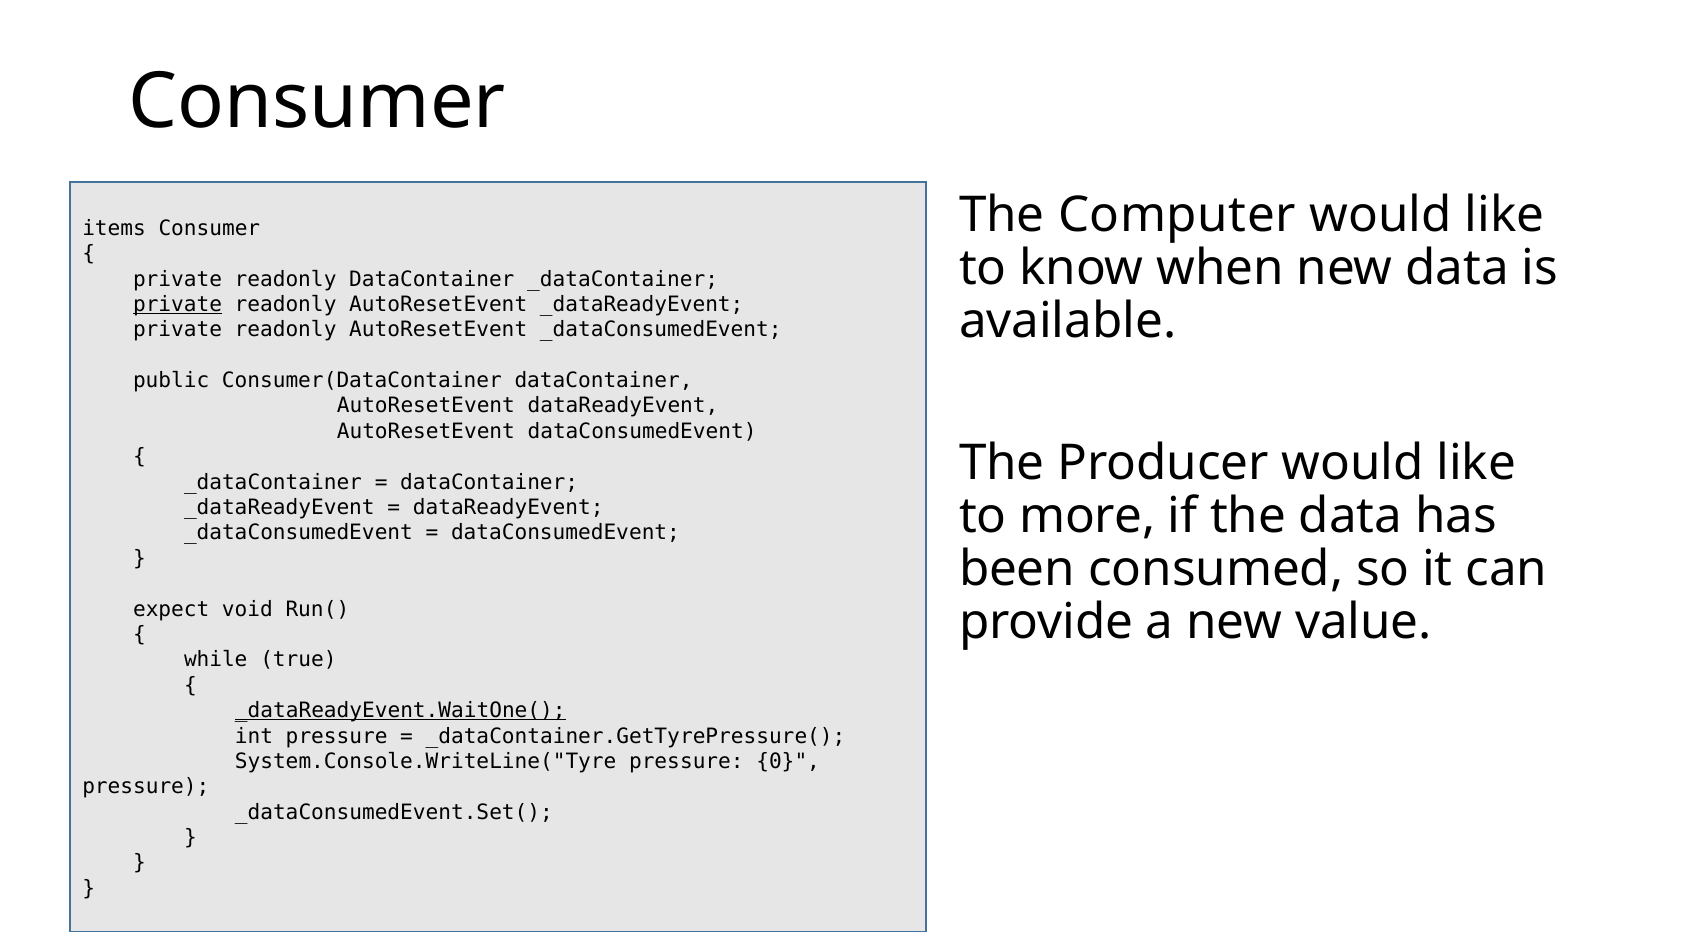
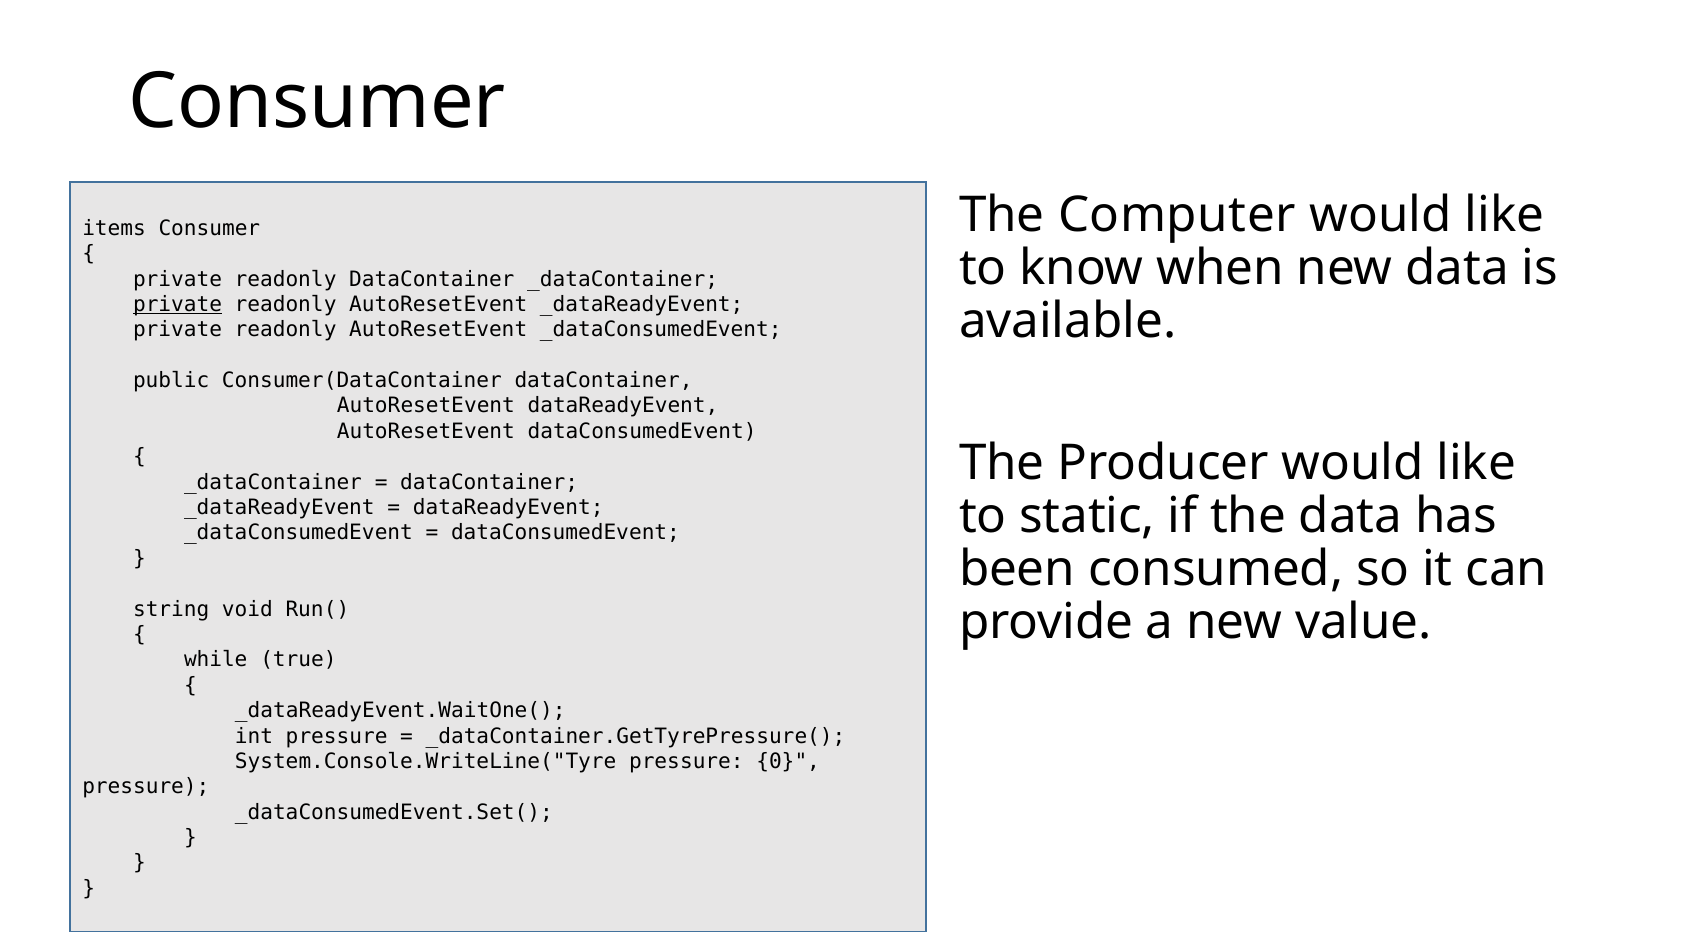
more: more -> static (1087, 516)
expect: expect -> string (171, 609)
_dataReadyEvent.WaitOne( underline: present -> none (400, 710)
